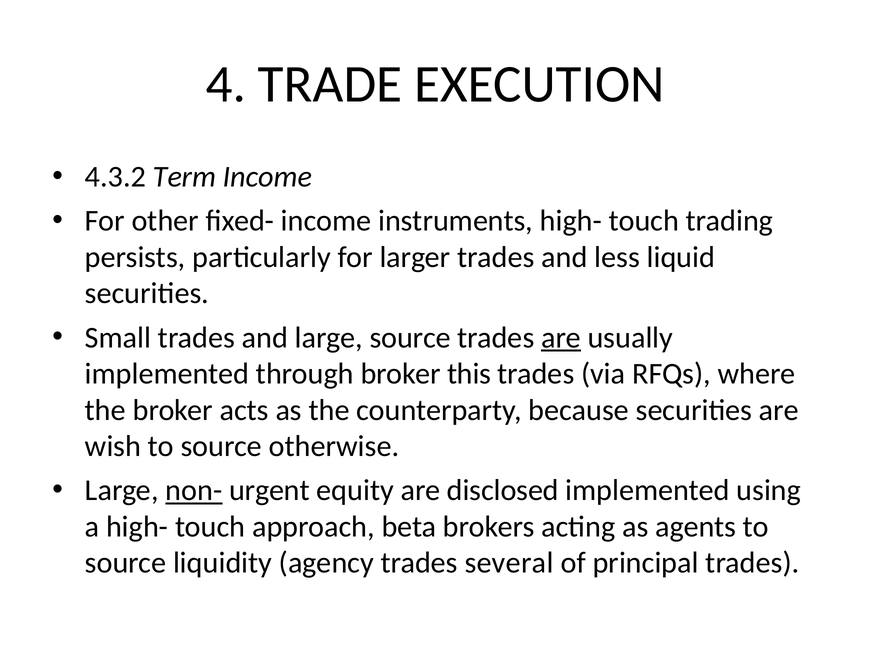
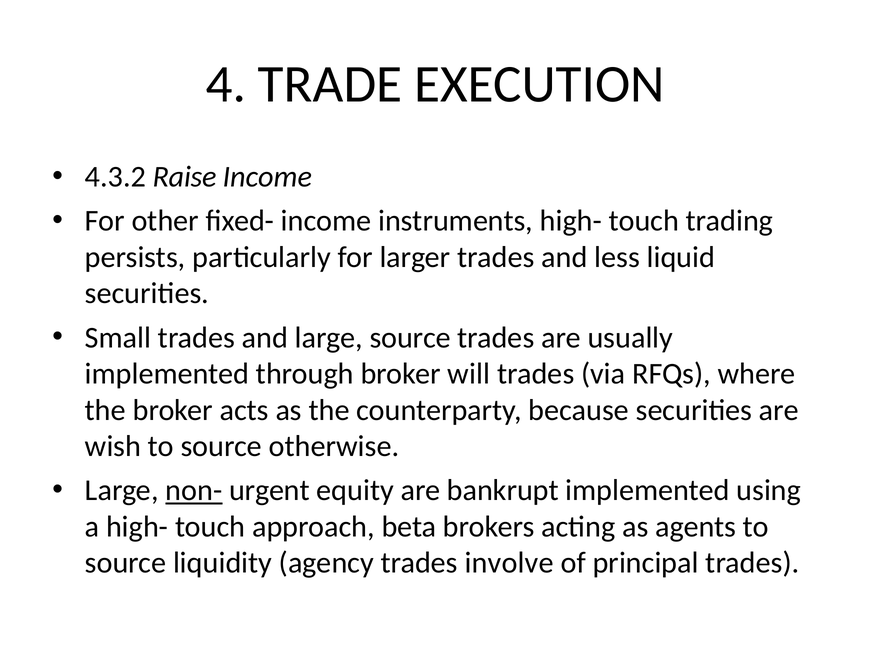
Term: Term -> Raise (185, 177)
are underline: present -> none (561, 338)
this: this -> will (469, 374)
disclosed: disclosed -> bankrupt (503, 491)
several: several -> involve (509, 563)
